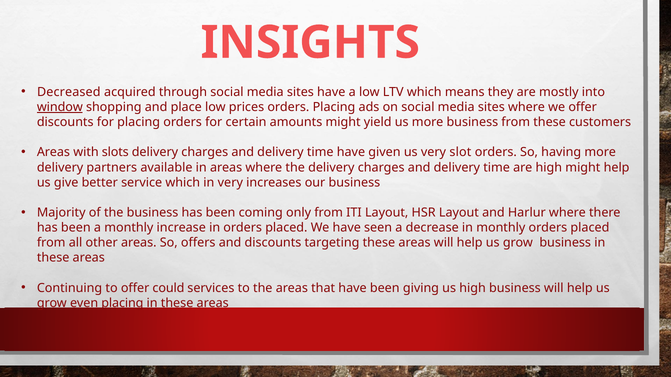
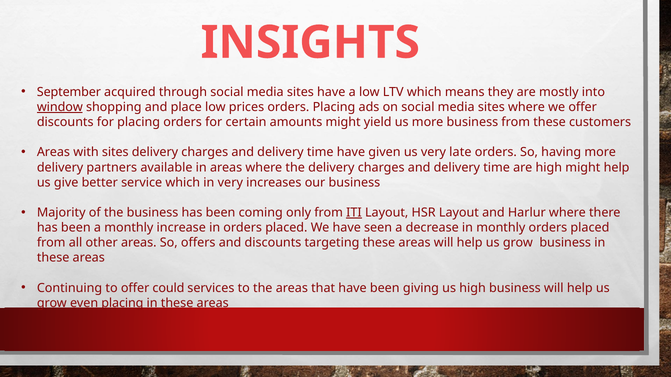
Decreased: Decreased -> September (69, 92)
with slots: slots -> sites (115, 152)
slot: slot -> late (460, 152)
ITI underline: none -> present (354, 213)
